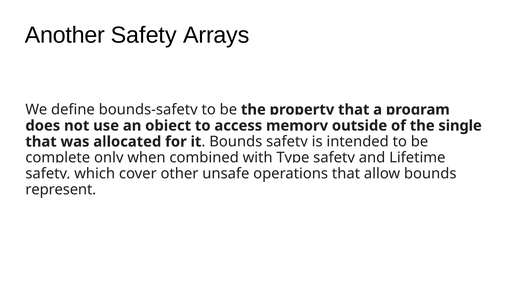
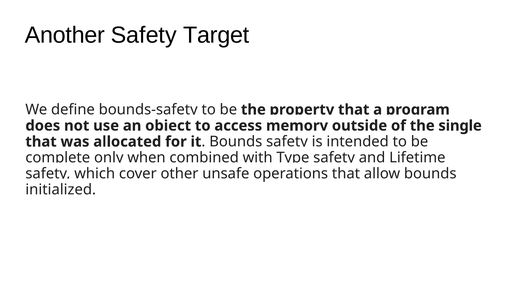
Arrays: Arrays -> Target (216, 35)
represent: represent -> initialized (61, 190)
